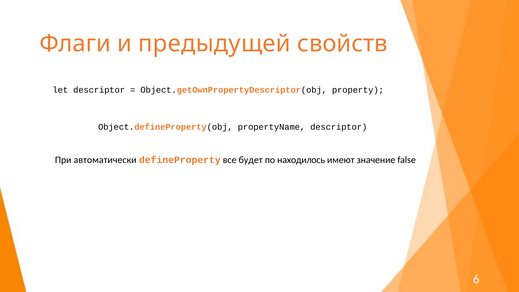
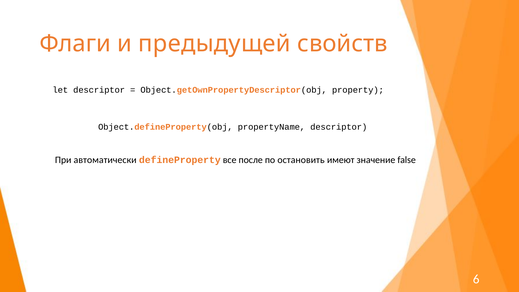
будет: будет -> после (251, 160)
находилось: находилось -> остановить (301, 160)
